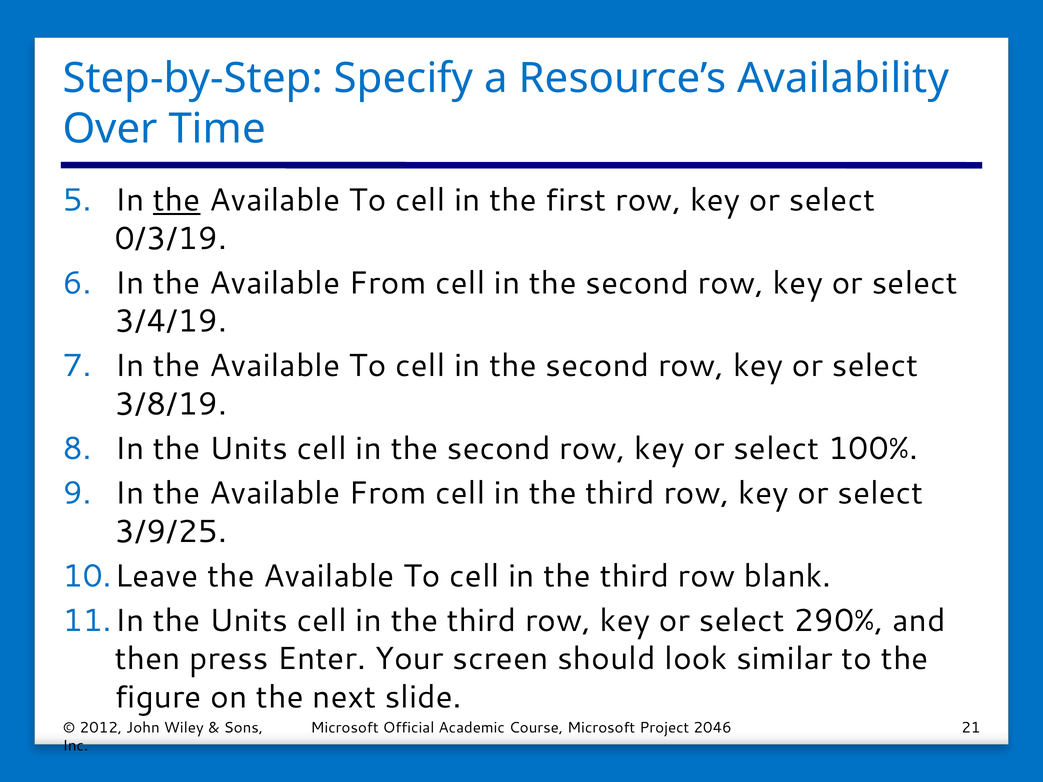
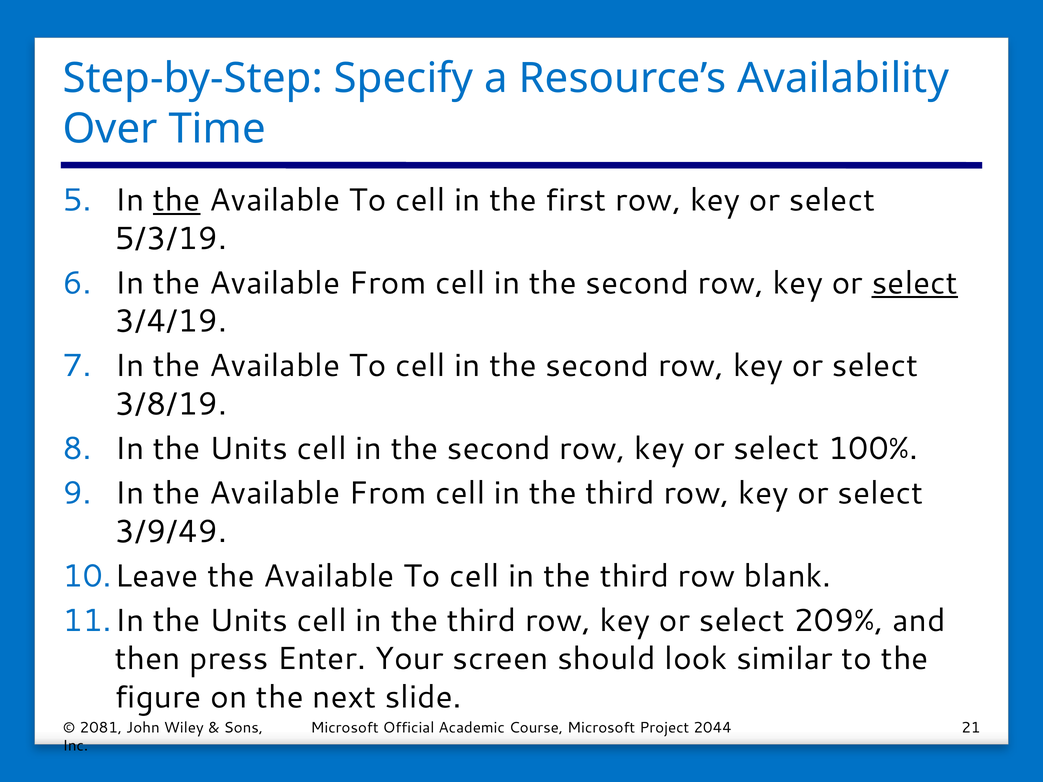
0/3/19: 0/3/19 -> 5/3/19 (171, 239)
select underline: none -> present (915, 283)
3/9/25: 3/9/25 -> 3/9/49 (171, 532)
290%: 290% -> 209% (839, 621)
2012: 2012 -> 2081 (101, 728)
2046: 2046 -> 2044 (713, 728)
